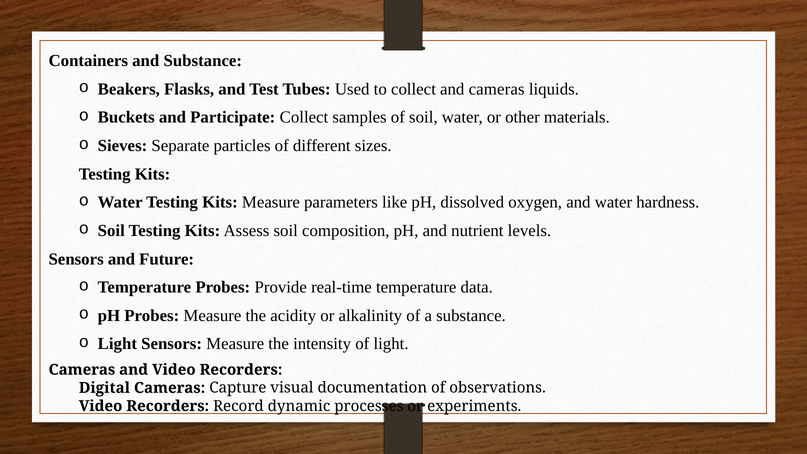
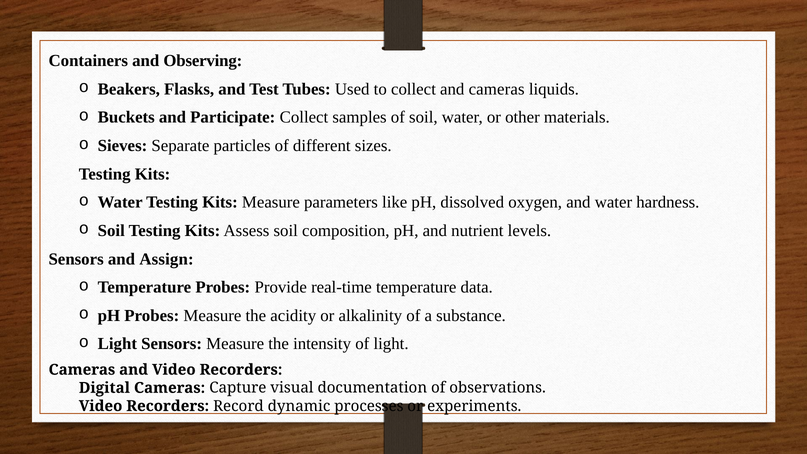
and Substance: Substance -> Observing (203, 61)
Future: Future -> Assign (167, 259)
